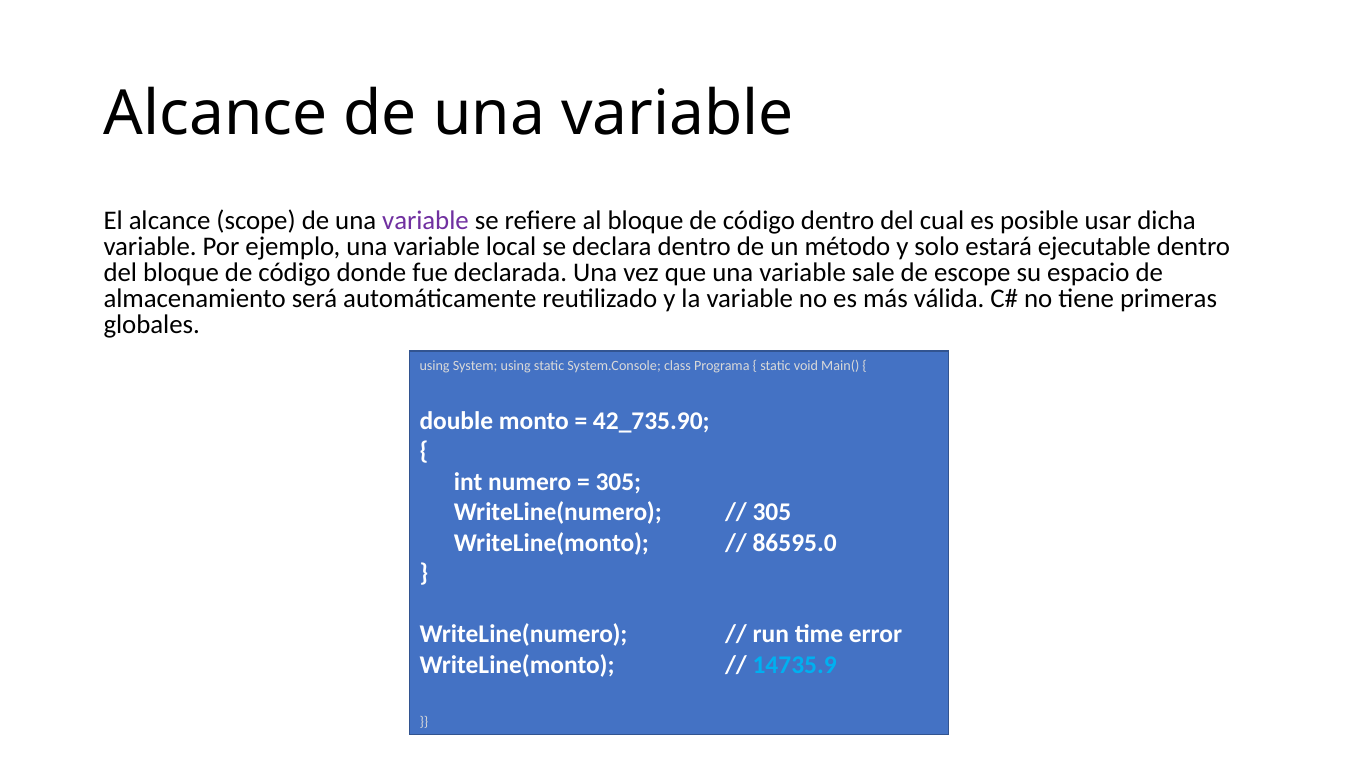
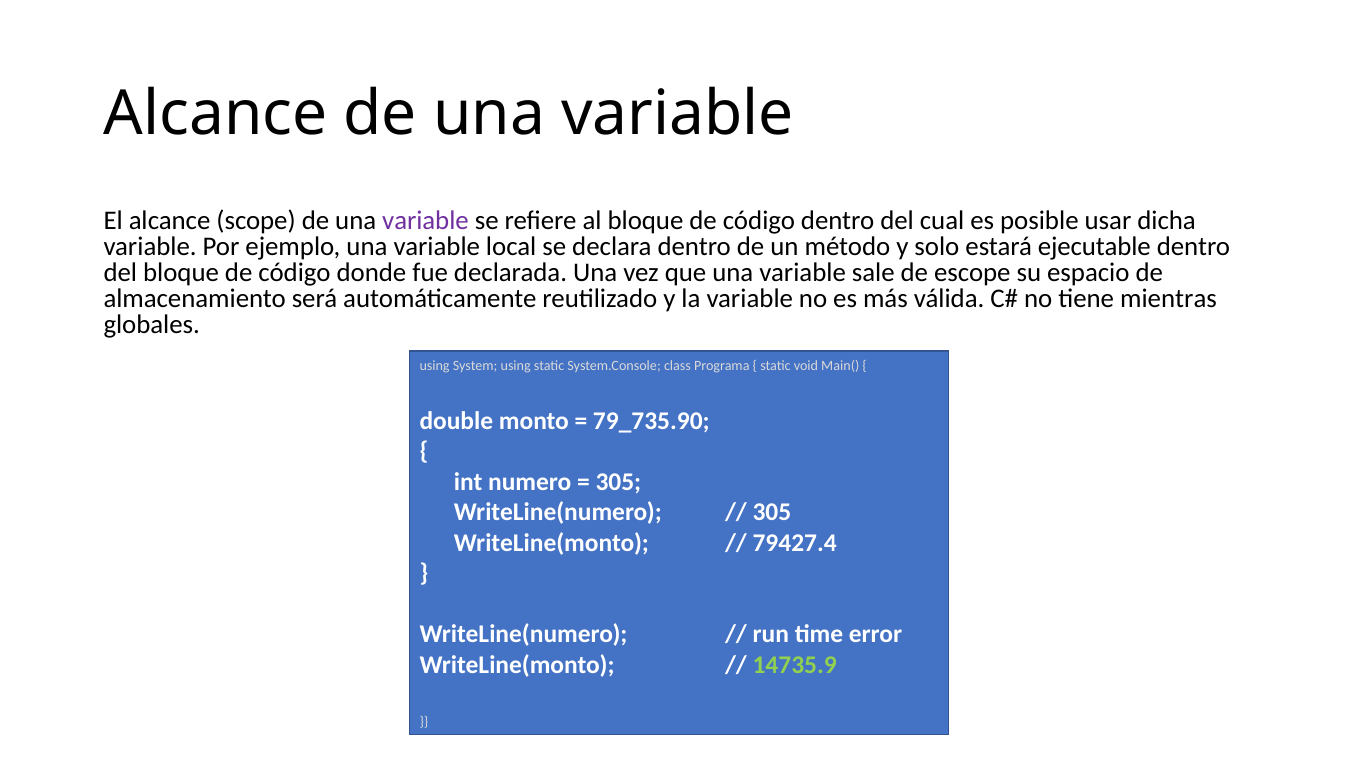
primeras: primeras -> mientras (1169, 299)
42_735.90: 42_735.90 -> 79_735.90 (651, 421)
86595.0: 86595.0 -> 79427.4 (795, 543)
14735.9 colour: light blue -> light green (795, 665)
